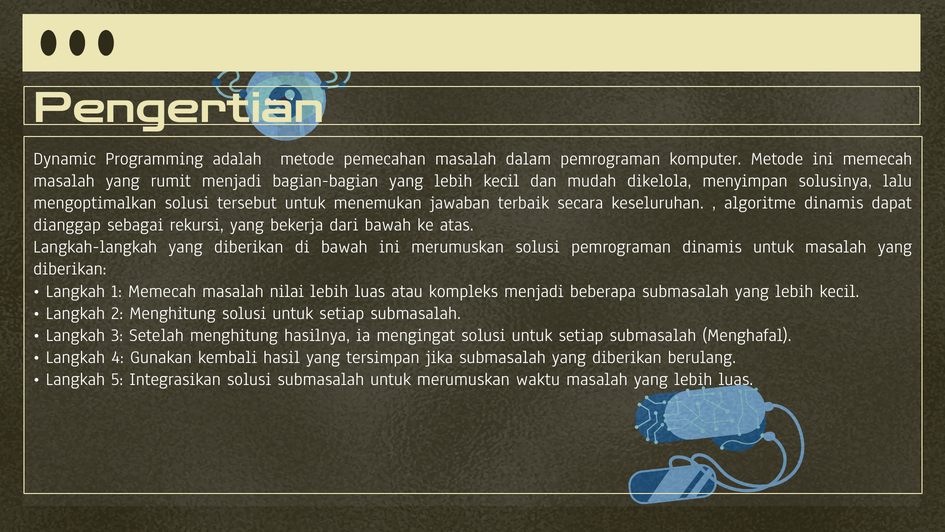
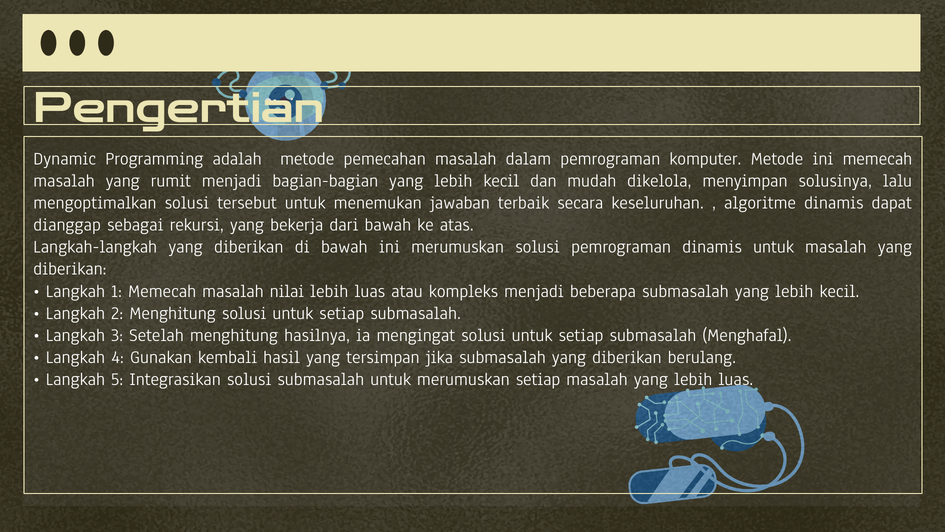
merumuskan waktu: waktu -> setiap (538, 379)
